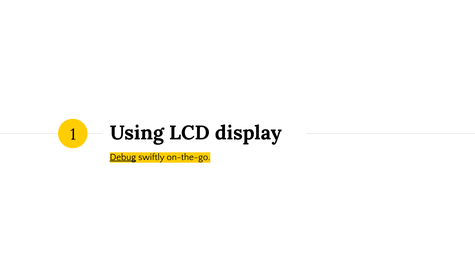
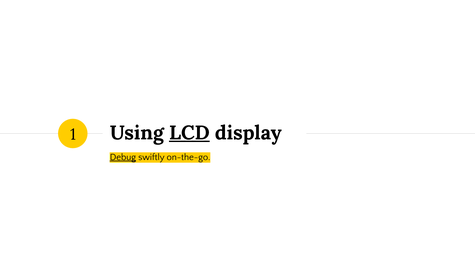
LCD underline: none -> present (189, 133)
